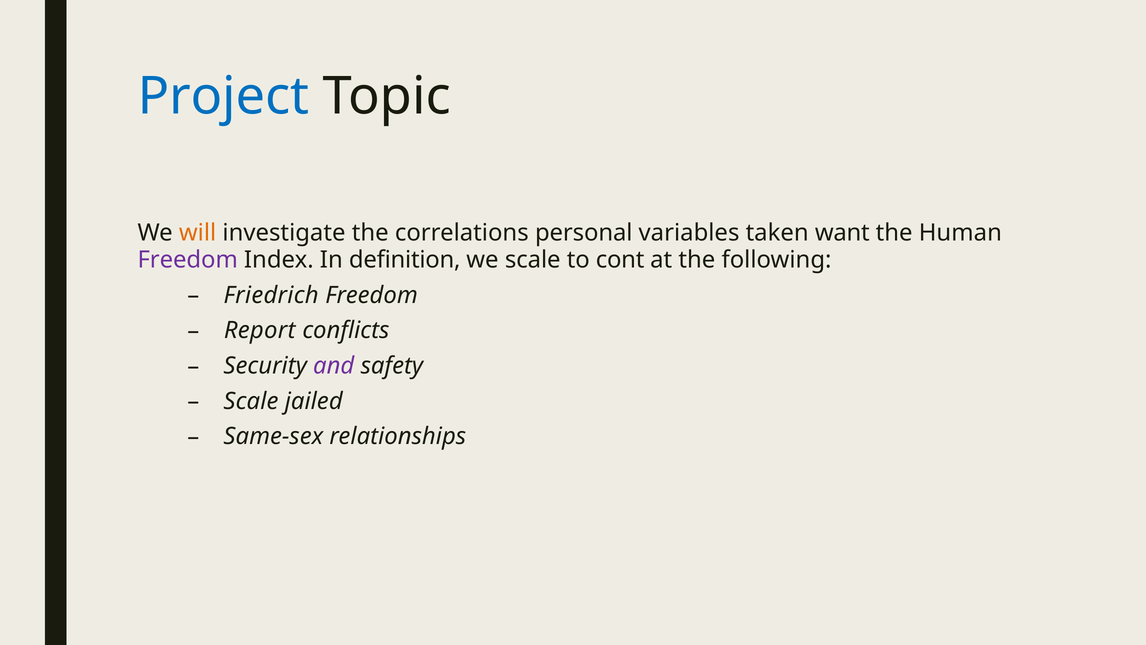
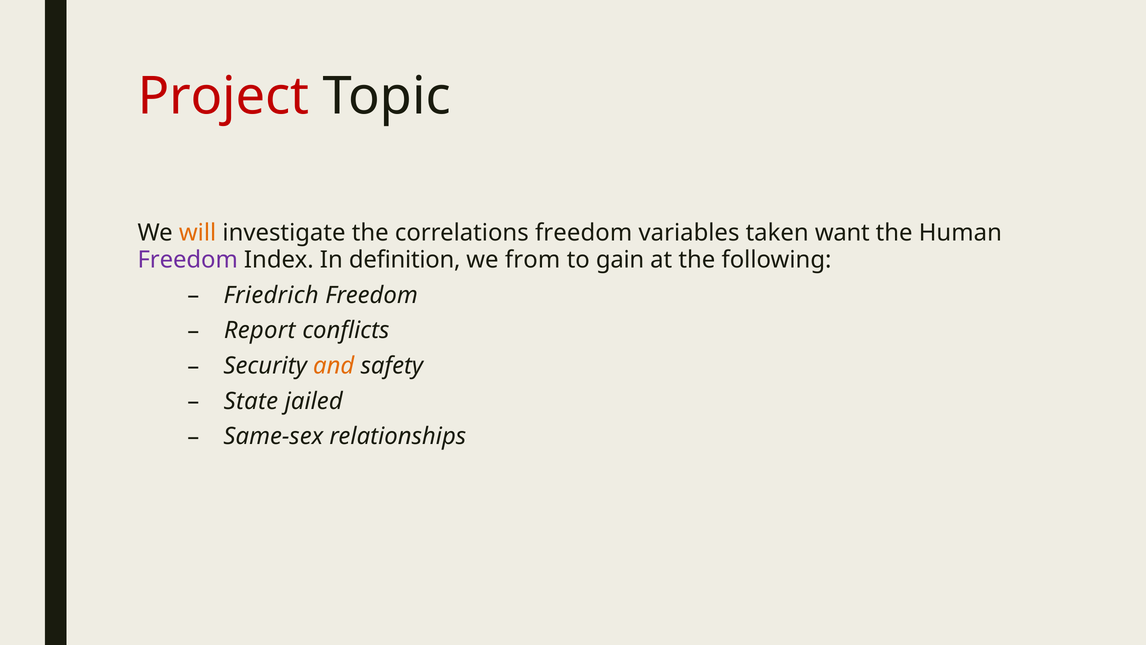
Project colour: blue -> red (223, 96)
correlations personal: personal -> freedom (584, 233)
we scale: scale -> from (533, 260)
cont: cont -> gain (620, 260)
and colour: purple -> orange (334, 366)
Scale: Scale -> State (251, 401)
